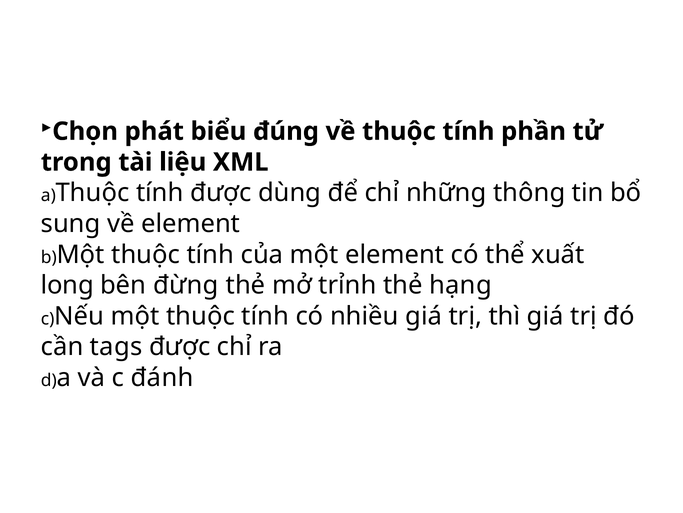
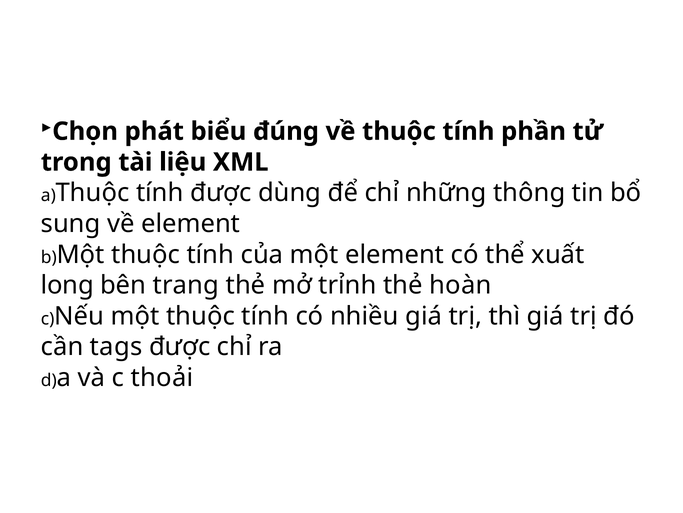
đừng: đừng -> trang (186, 285)
hạng: hạng -> hoàn (461, 285)
đánh: đánh -> thoải (162, 377)
